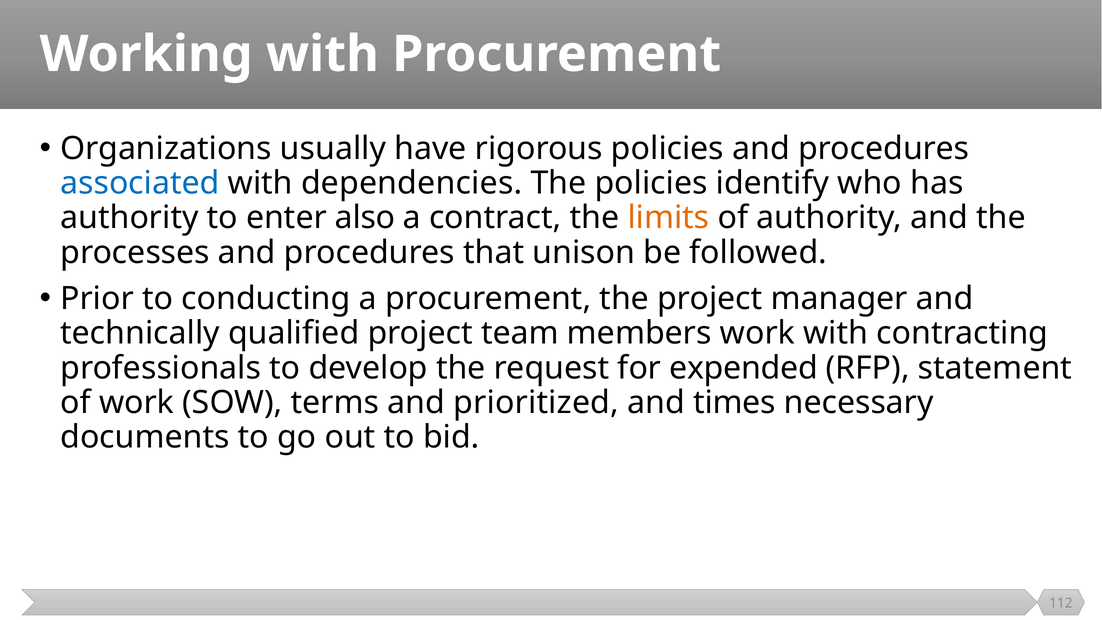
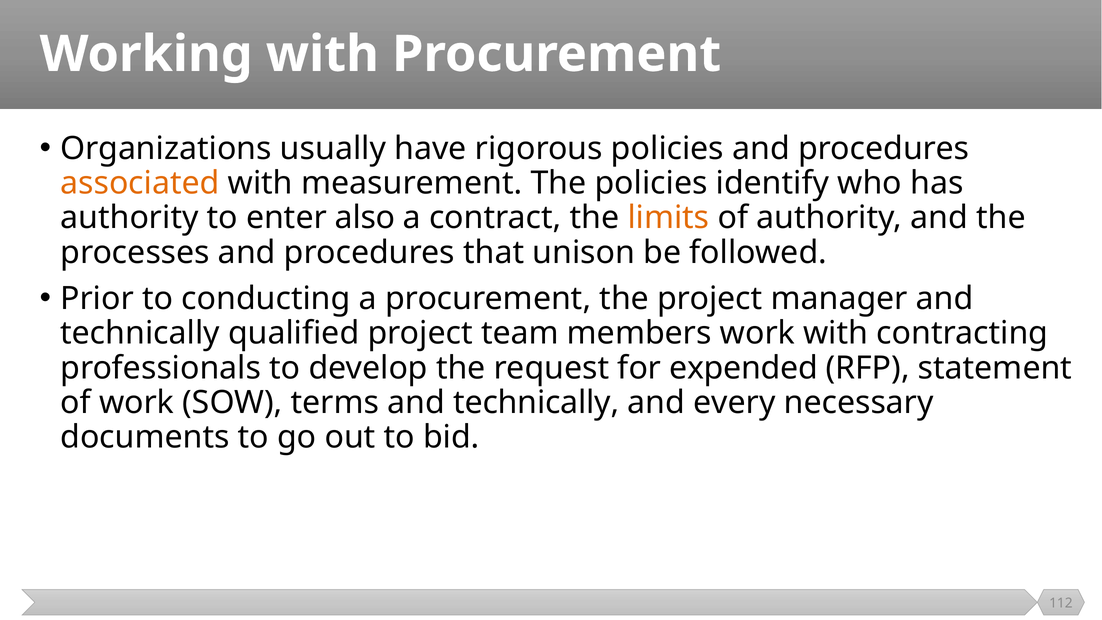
associated colour: blue -> orange (140, 183)
dependencies: dependencies -> measurement (412, 183)
terms and prioritized: prioritized -> technically (536, 402)
times: times -> every (734, 402)
